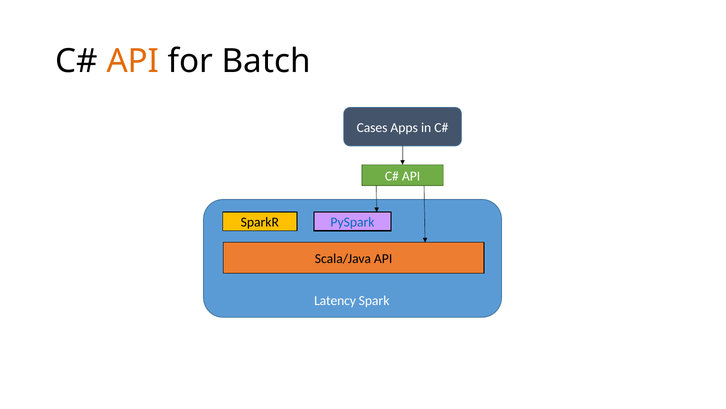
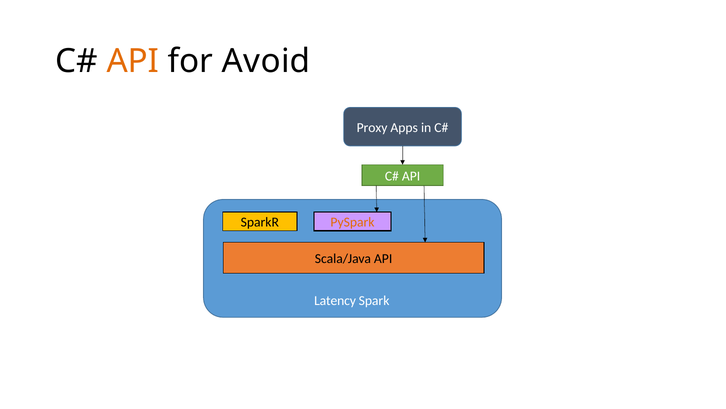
Batch: Batch -> Avoid (266, 61)
Cases: Cases -> Proxy (372, 127)
PySpark colour: blue -> orange (352, 222)
